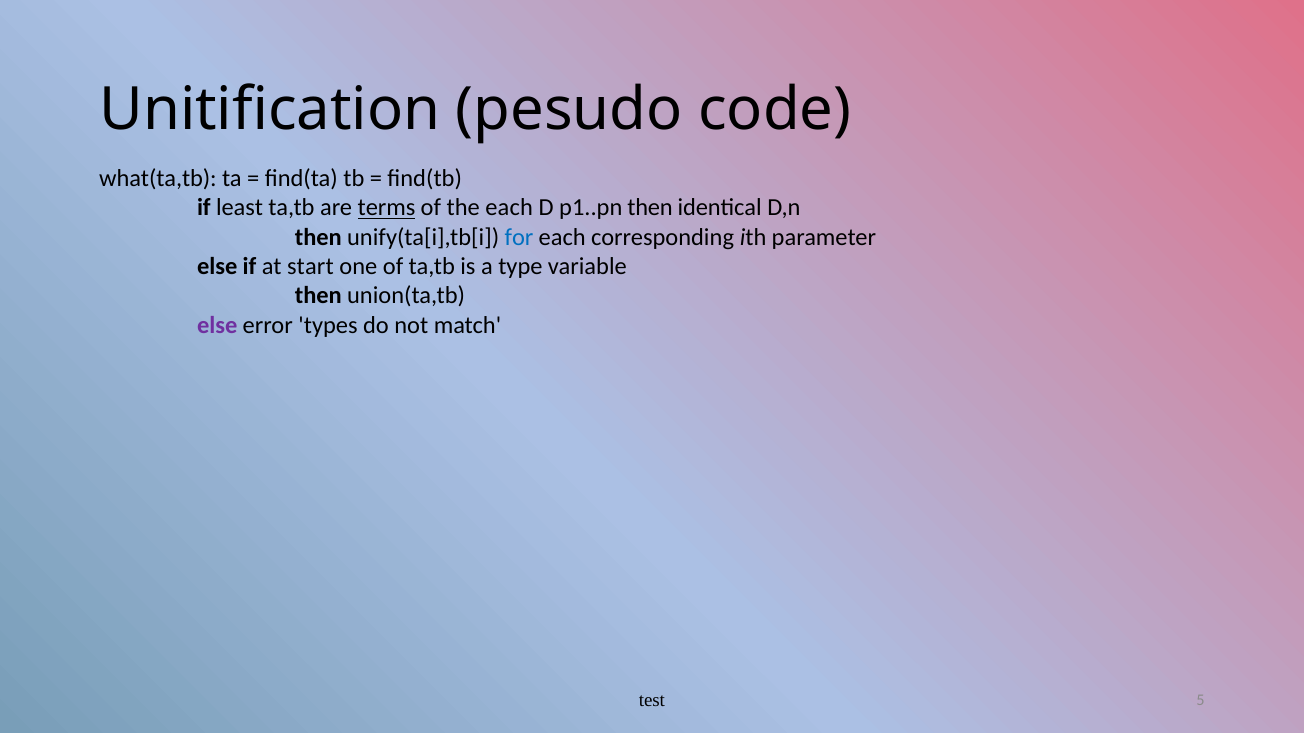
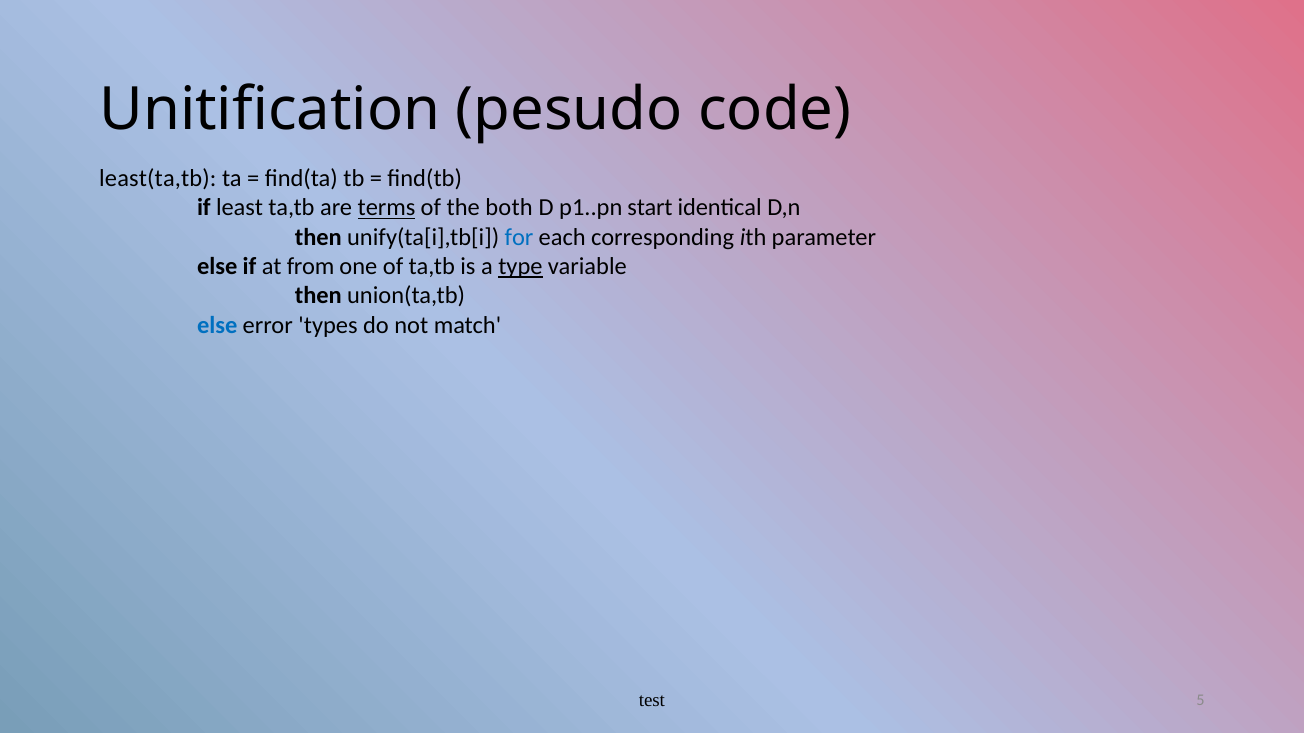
what(ta,tb: what(ta,tb -> least(ta,tb (158, 179)
the each: each -> both (509, 208)
p1..pn then: then -> start (650, 208)
start: start -> from (311, 267)
type underline: none -> present (520, 267)
else colour: purple -> blue (217, 325)
